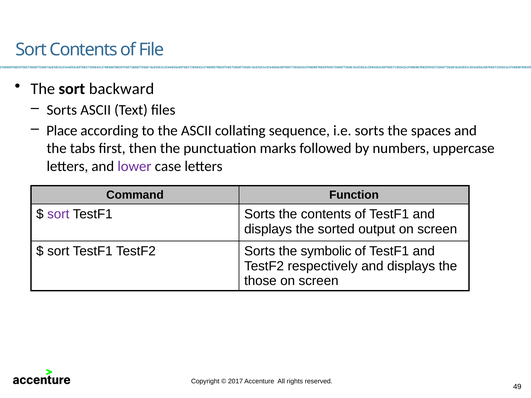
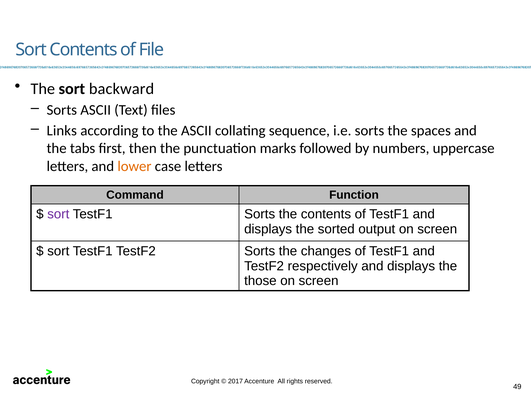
Place: Place -> Links (62, 131)
lower colour: purple -> orange (134, 166)
symbolic: symbolic -> changes (326, 251)
